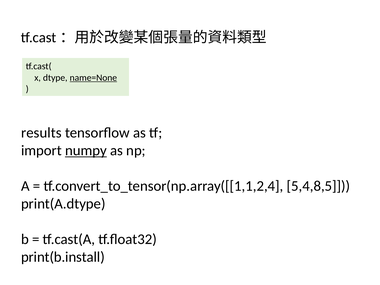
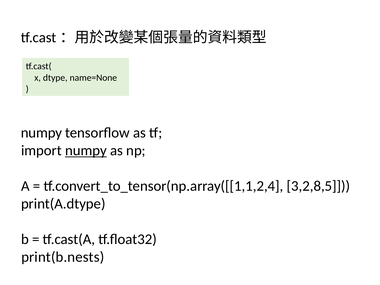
name=None underline: present -> none (93, 78)
results: results -> numpy (41, 133)
5,4,8,5: 5,4,8,5 -> 3,2,8,5 (318, 186)
print(b.install: print(b.install -> print(b.nests (63, 257)
